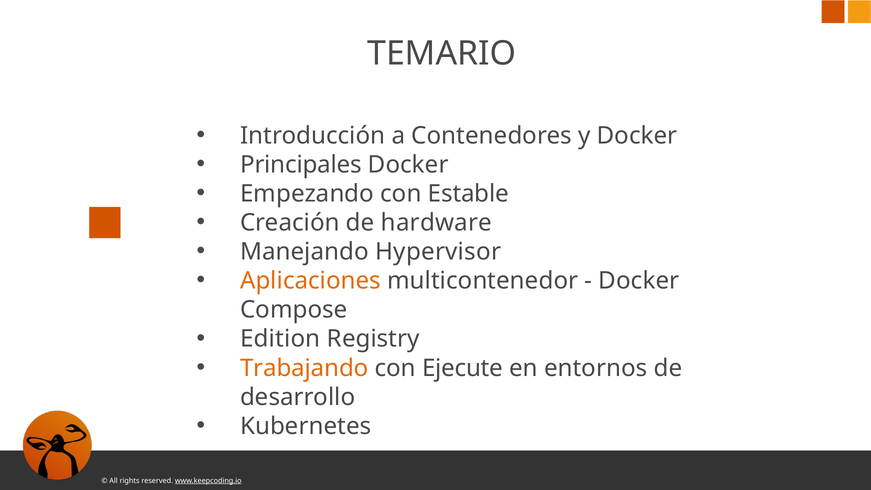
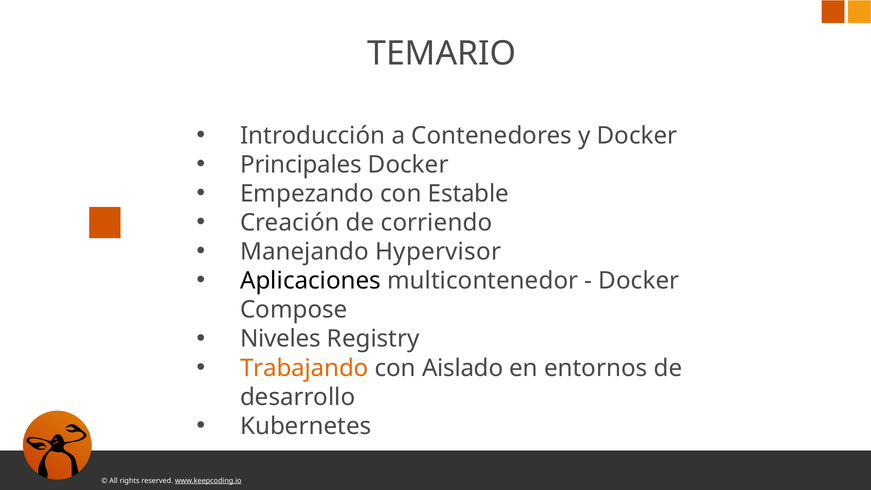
hardware: hardware -> corriendo (437, 223)
Aplicaciones colour: orange -> black (311, 281)
Edition: Edition -> Niveles (280, 339)
Ejecute: Ejecute -> Aislado (463, 368)
